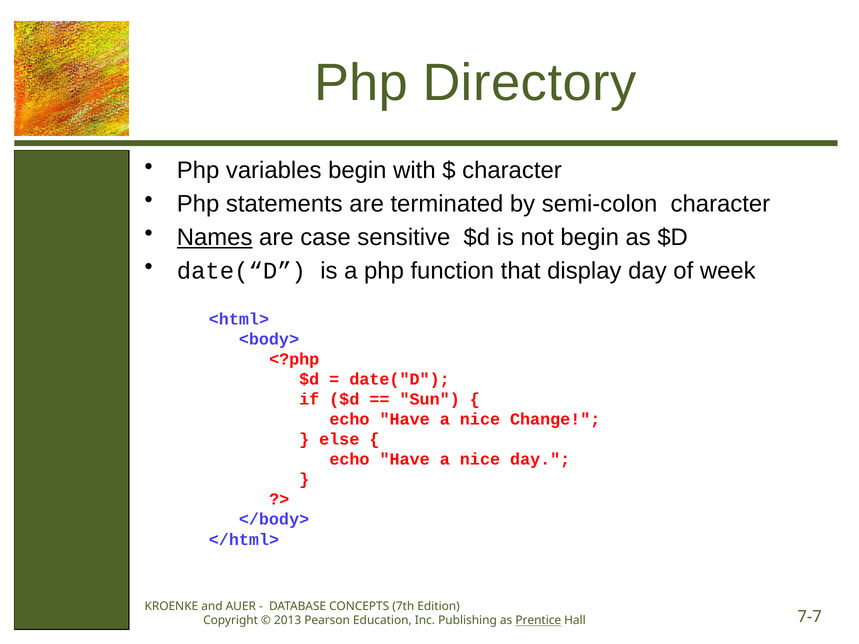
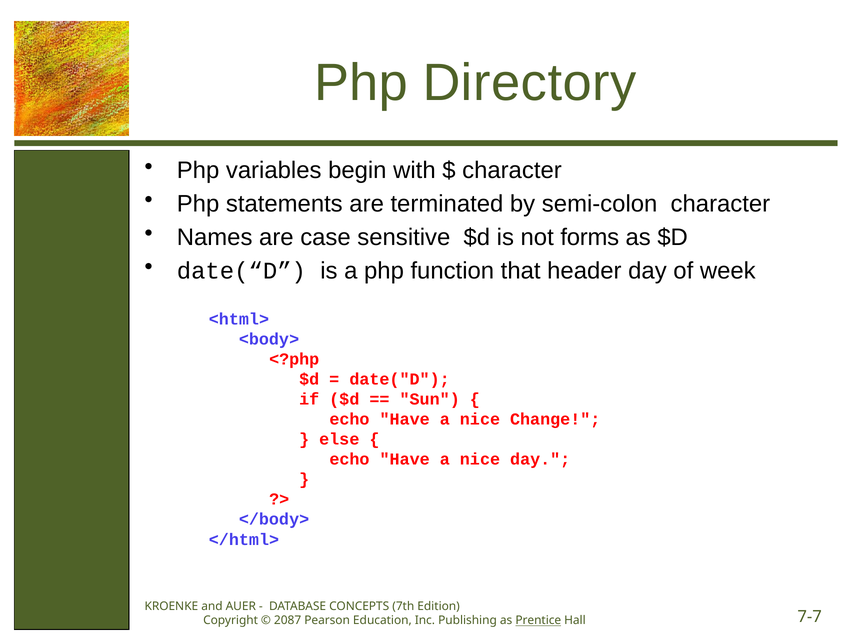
Names underline: present -> none (215, 237)
not begin: begin -> forms (590, 237)
display: display -> header (584, 271)
2013: 2013 -> 2087 (288, 621)
